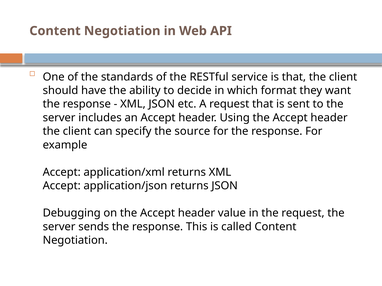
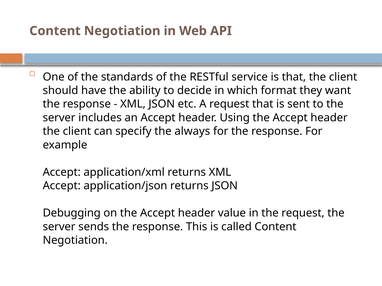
source: source -> always (192, 132)
